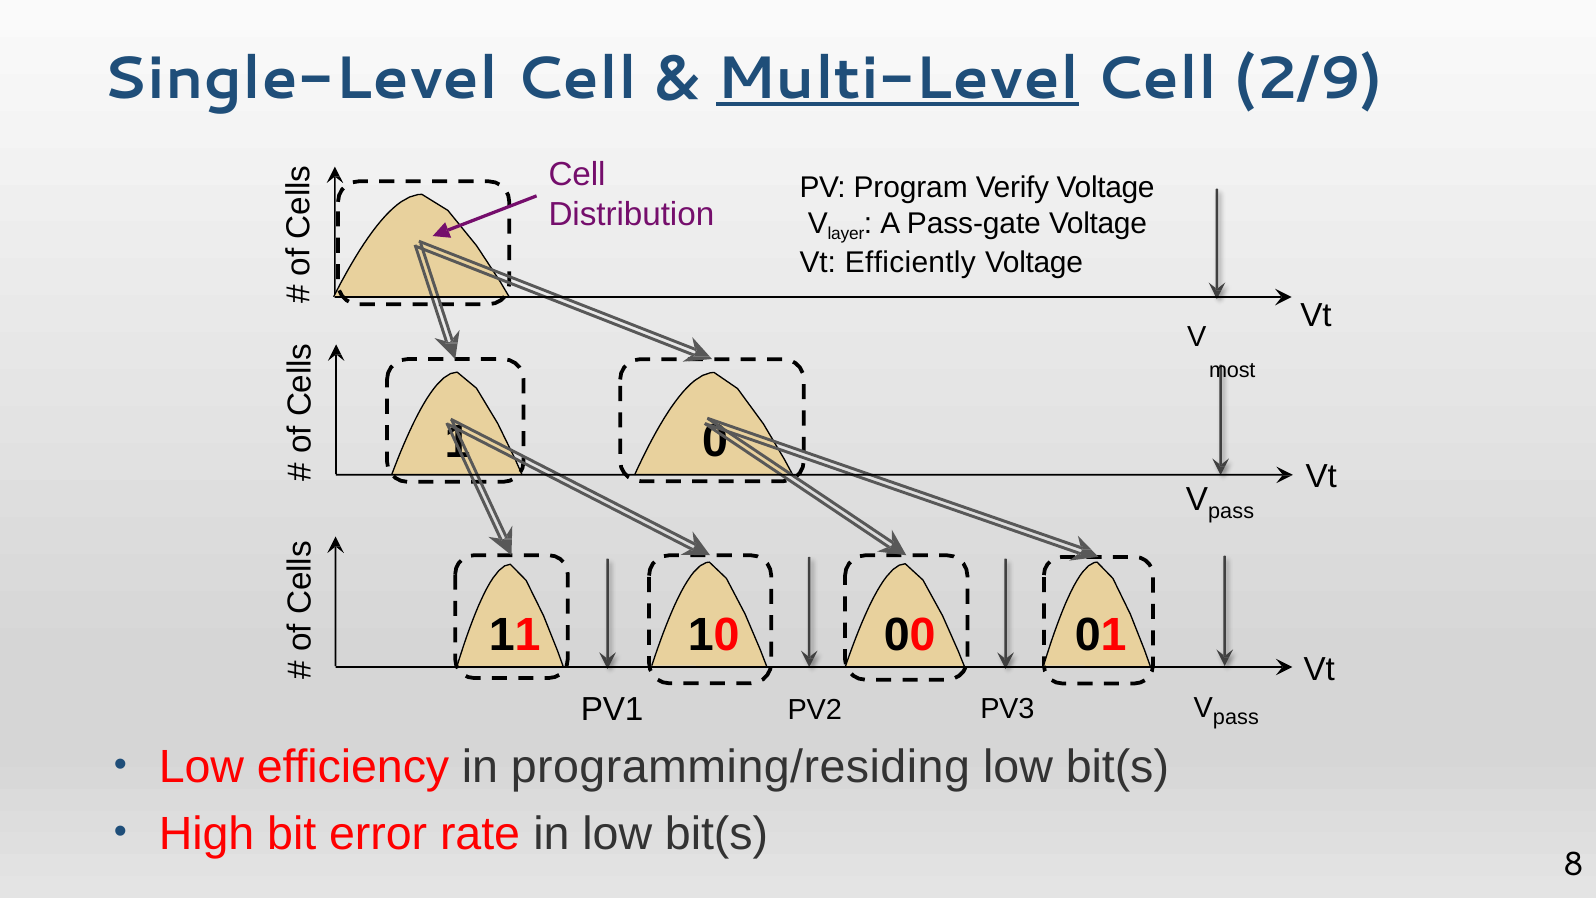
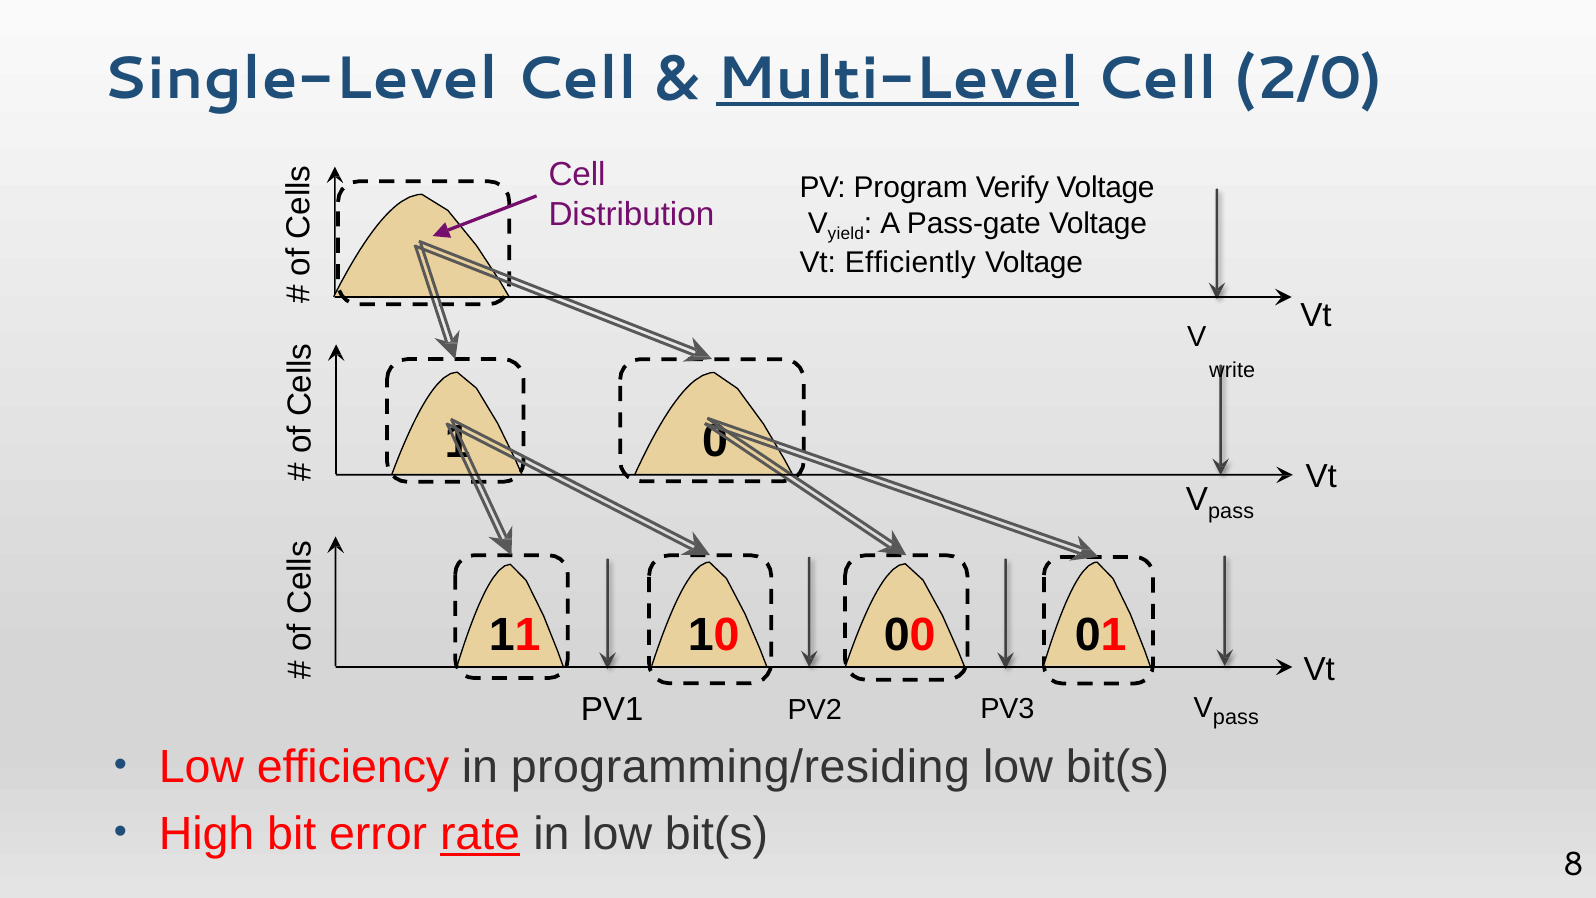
2/9: 2/9 -> 2/0 (1309, 78)
layer: layer -> yield (846, 234)
most: most -> write (1232, 371)
rate underline: none -> present (480, 834)
